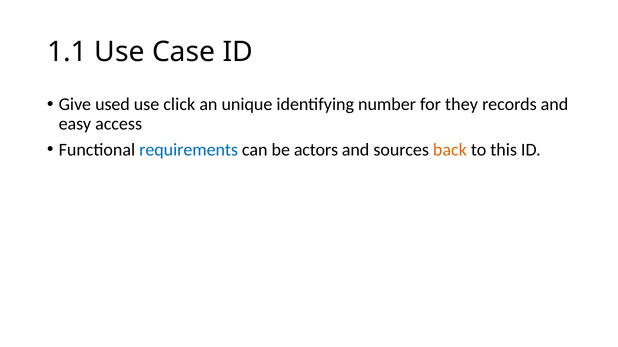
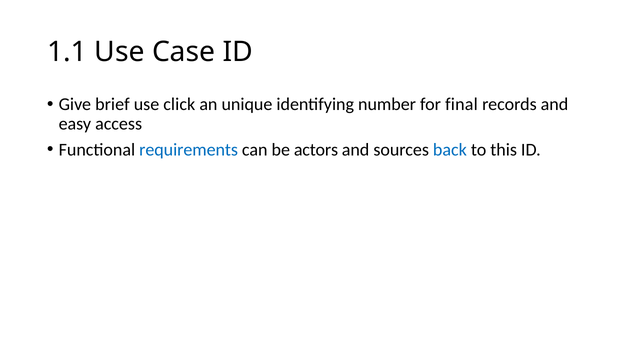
used: used -> brief (112, 104)
they: they -> final (461, 104)
back colour: orange -> blue (450, 150)
